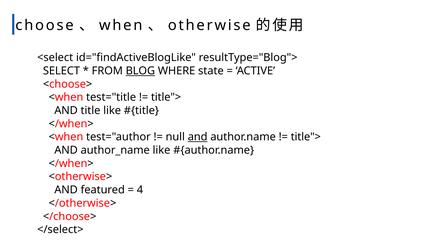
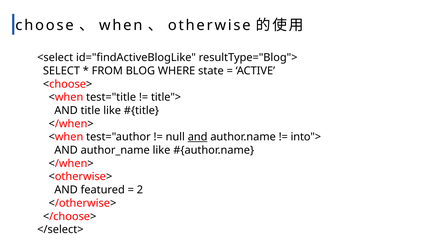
BLOG underline: present -> none (140, 71)
title">: title"> -> into"> (306, 137)
4: 4 -> 2 (140, 190)
